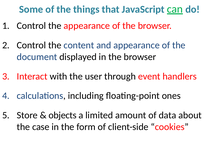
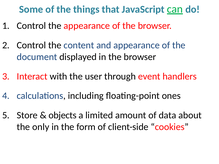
case: case -> only (41, 127)
